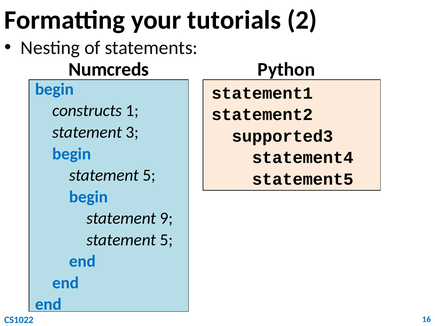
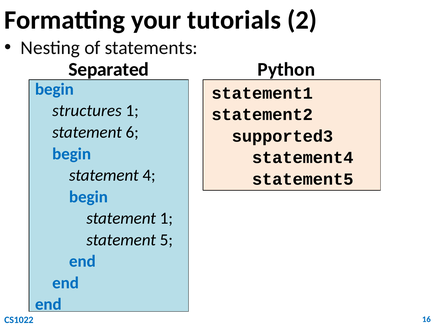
Numcreds: Numcreds -> Separated (109, 69)
constructs: constructs -> structures (87, 111)
3: 3 -> 6 (132, 132)
5: 5 -> 4 (149, 175)
statement 9: 9 -> 1 (166, 218)
